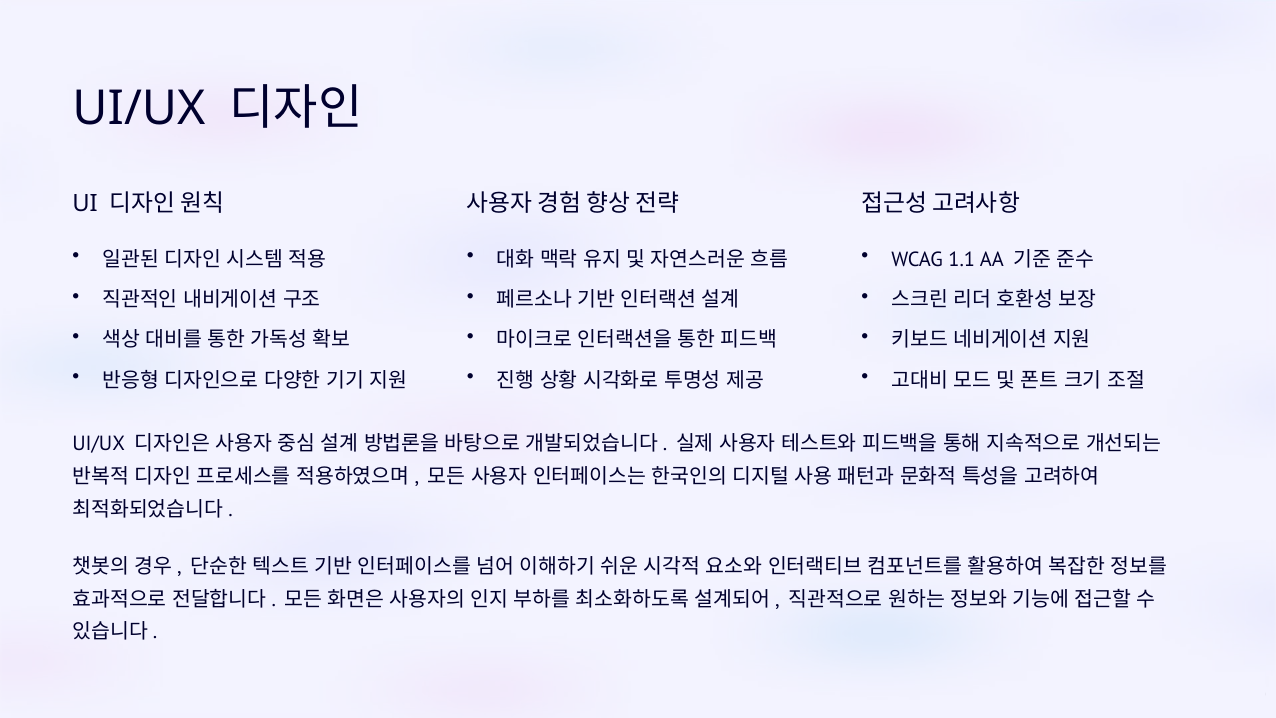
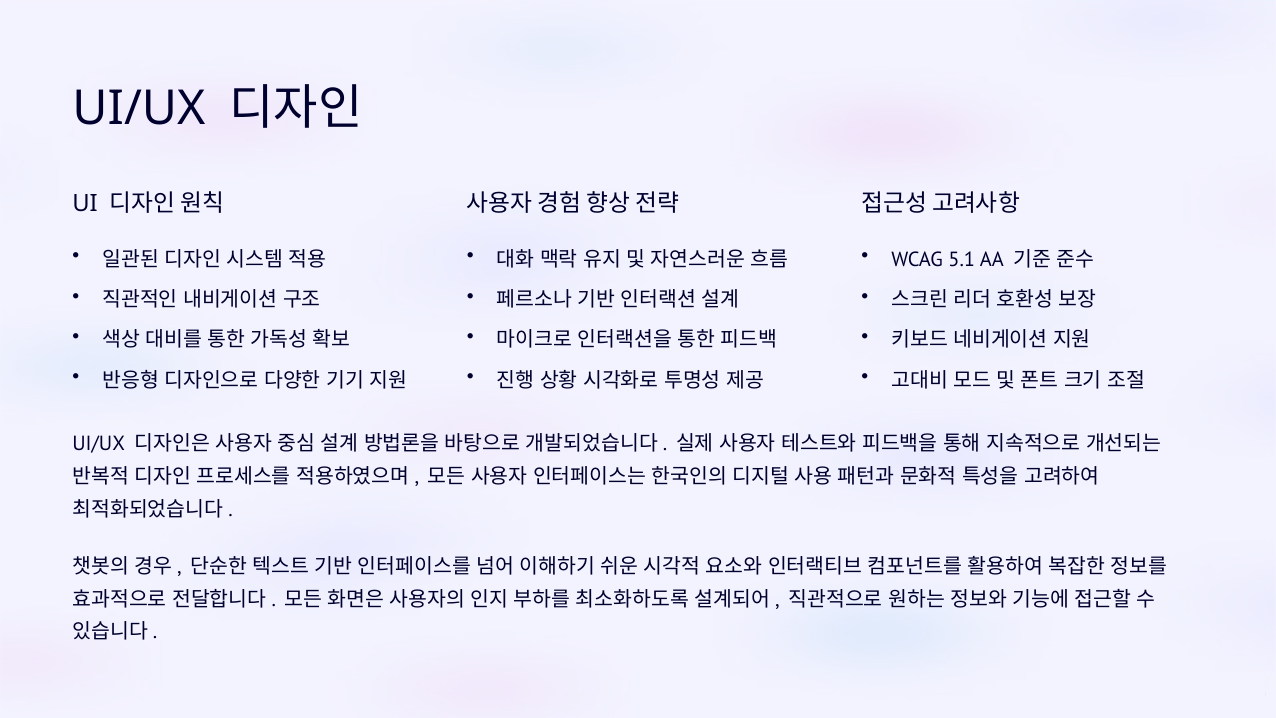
1.1: 1.1 -> 5.1 (962, 259)
